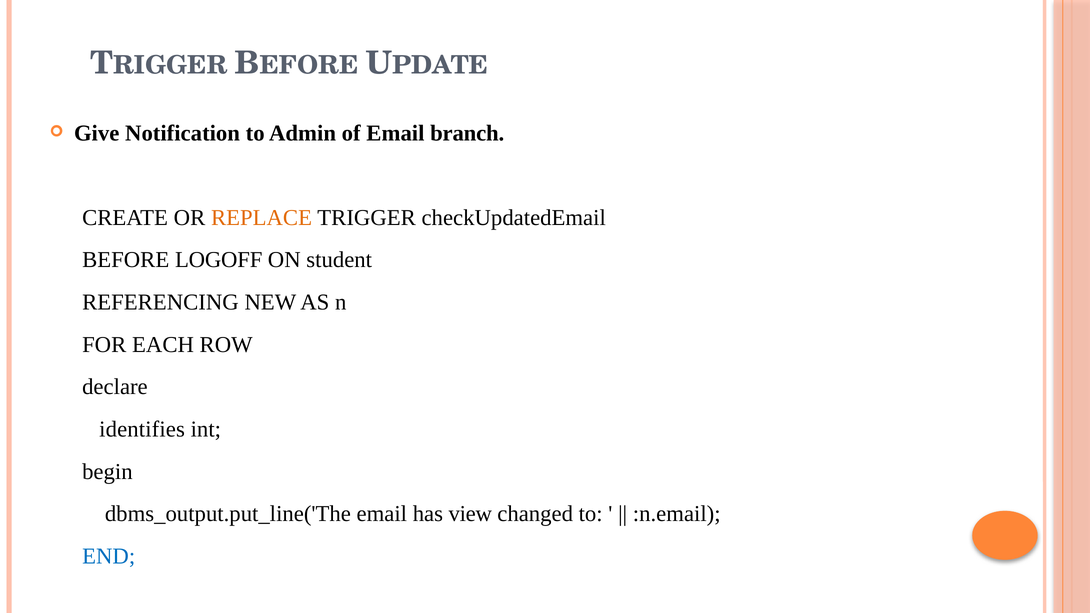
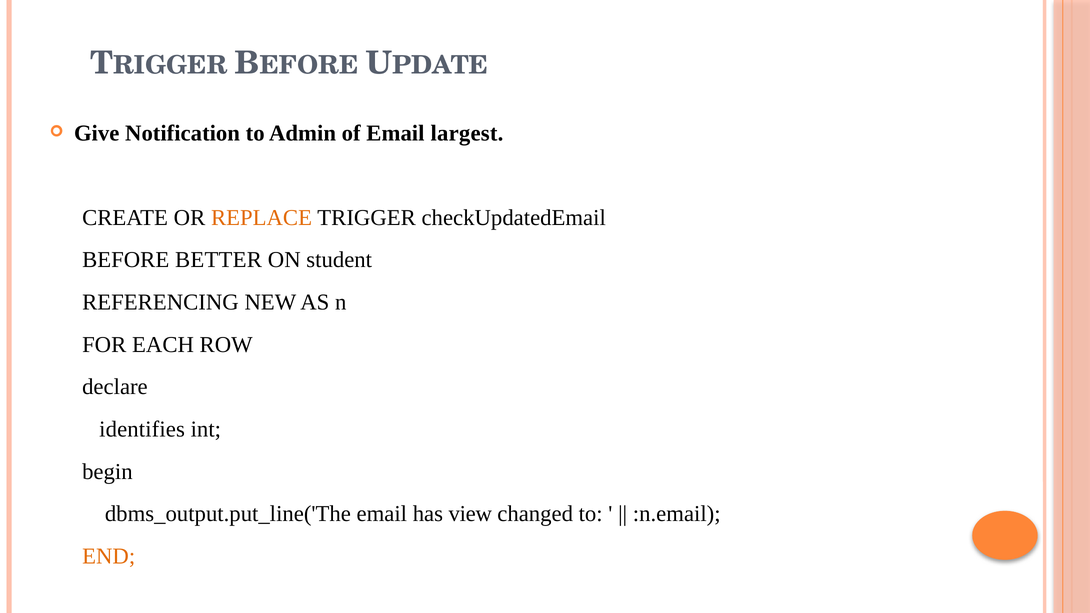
branch: branch -> largest (467, 133)
LOGOFF: LOGOFF -> BETTER (219, 260)
END colour: blue -> orange (109, 556)
